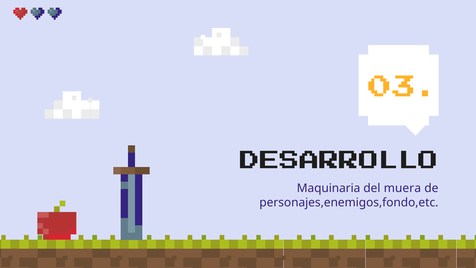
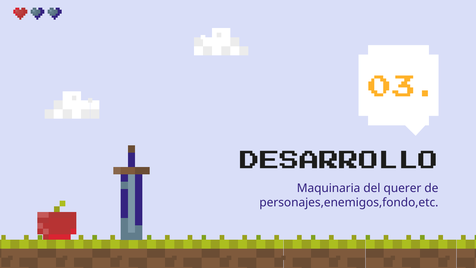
muera: muera -> querer (402, 188)
